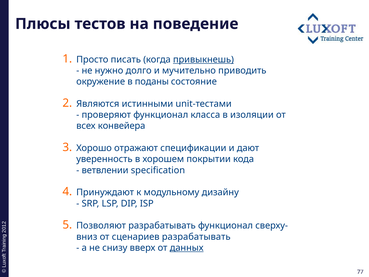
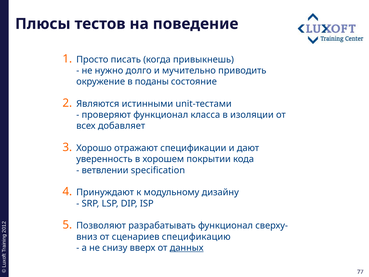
привыкнешь underline: present -> none (203, 59)
конвейера: конвейера -> добавляет (122, 126)
сценариев разрабатывать: разрабатывать -> спецификацию (196, 237)
